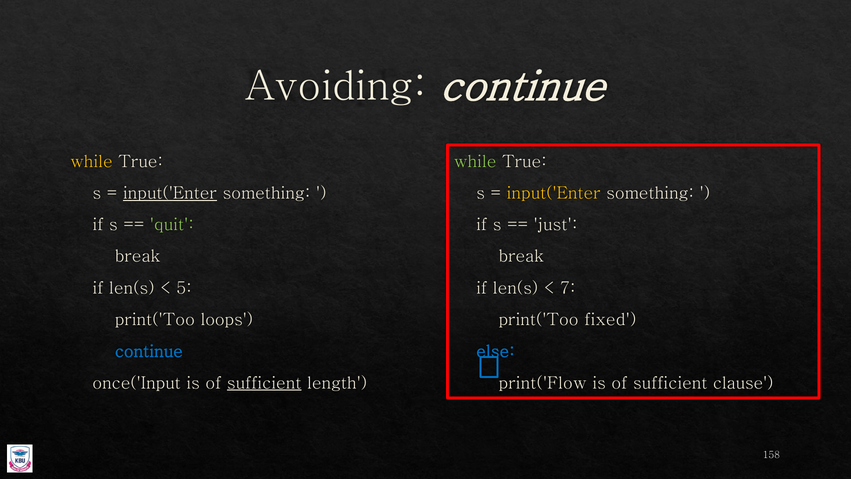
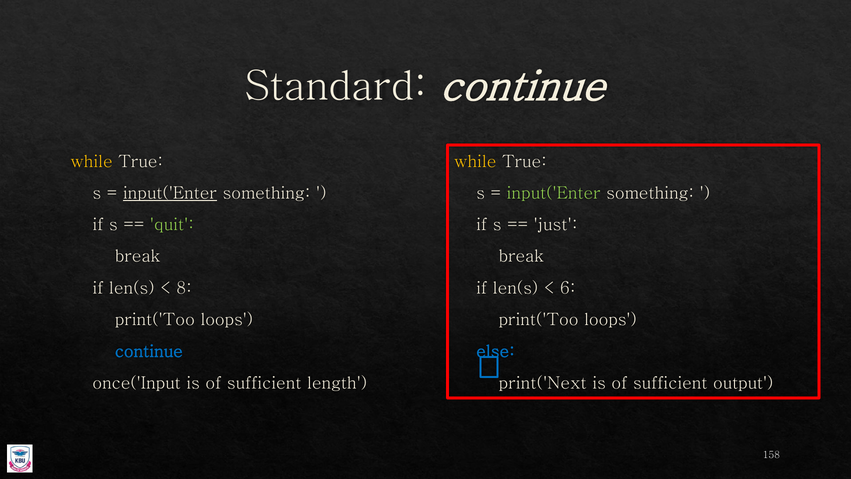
Avoiding: Avoiding -> Standard (336, 86)
while colour: light green -> yellow (475, 161)
input('Enter colour: yellow -> light green (554, 193)
5: 5 -> 8 (184, 288)
7: 7 -> 6 (568, 288)
fixed: fixed -> loops (610, 319)
sufficient underline: present -> none (264, 383)
print('Flow: print('Flow -> print('Next (543, 383)
clause: clause -> output (743, 383)
